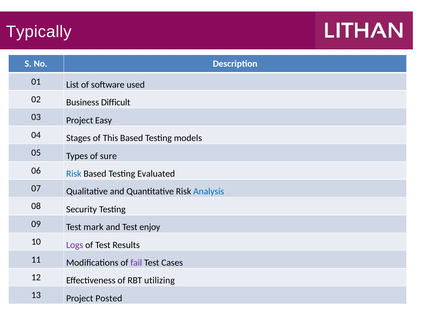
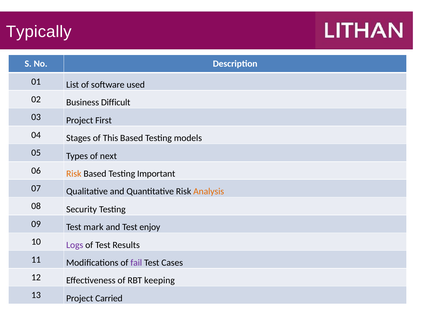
Easy: Easy -> First (104, 121)
sure: sure -> next (108, 156)
Risk colour: blue -> orange (74, 174)
Evaluated: Evaluated -> Important (156, 174)
Analysis colour: blue -> orange (209, 192)
utilizing: utilizing -> keeping (160, 281)
Posted: Posted -> Carried (109, 299)
